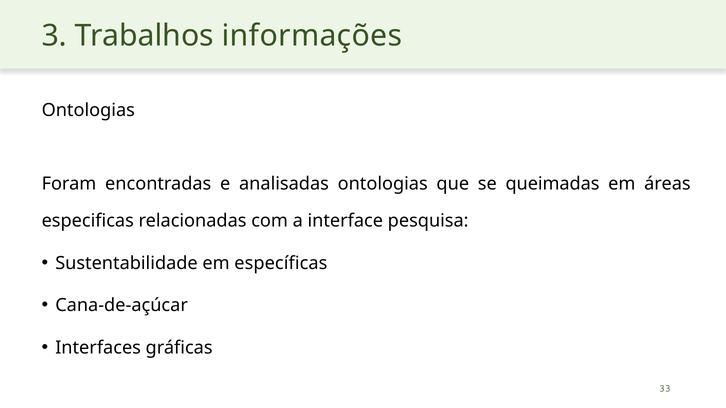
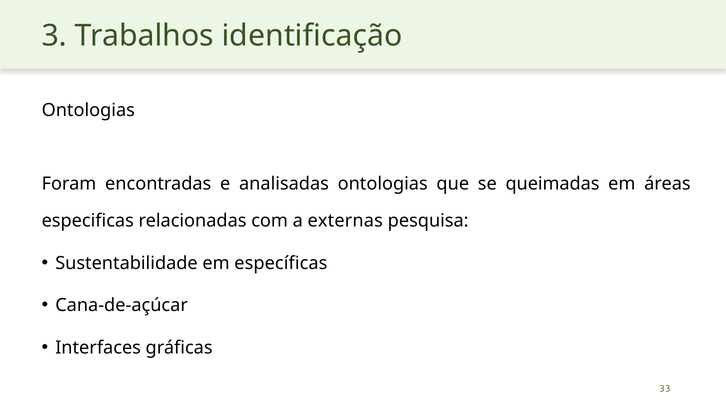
informações: informações -> identificação (312, 36)
interface: interface -> externas (345, 221)
